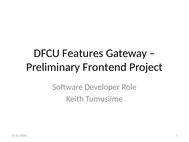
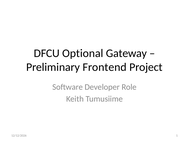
Features: Features -> Optional (83, 53)
